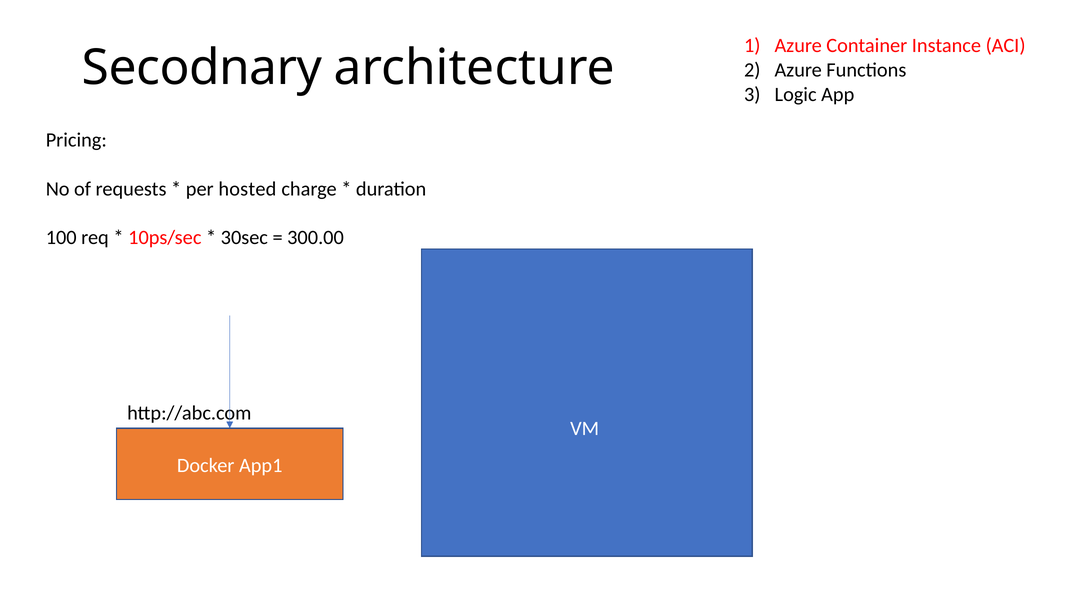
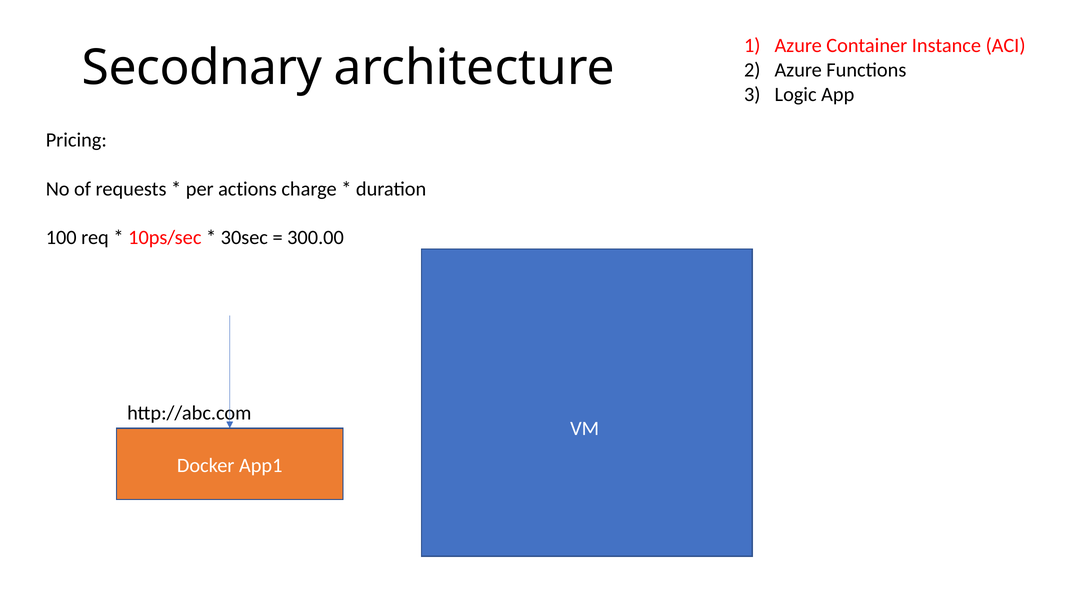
hosted: hosted -> actions (248, 189)
